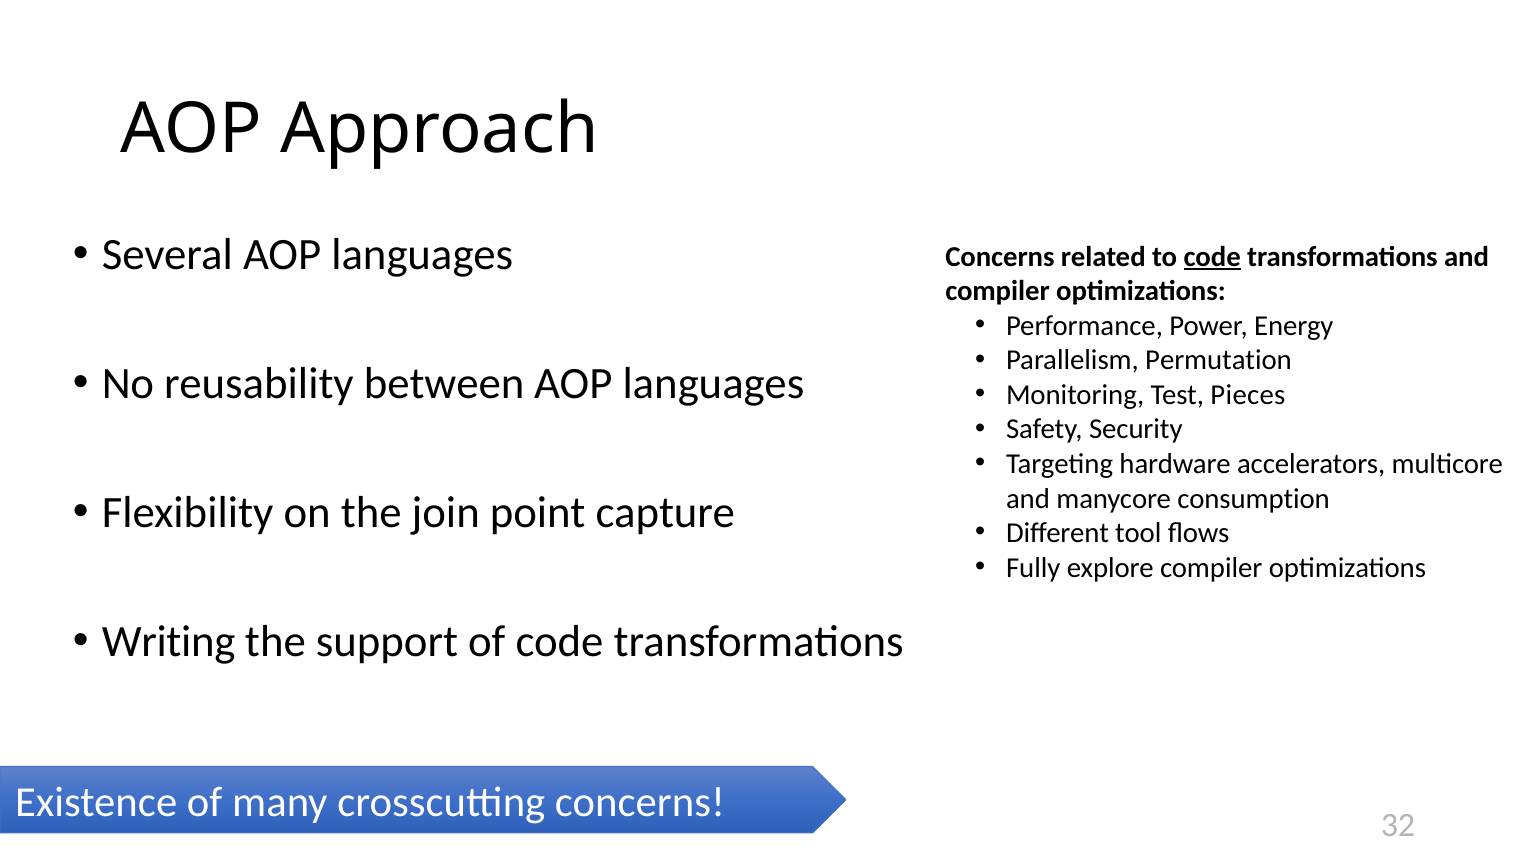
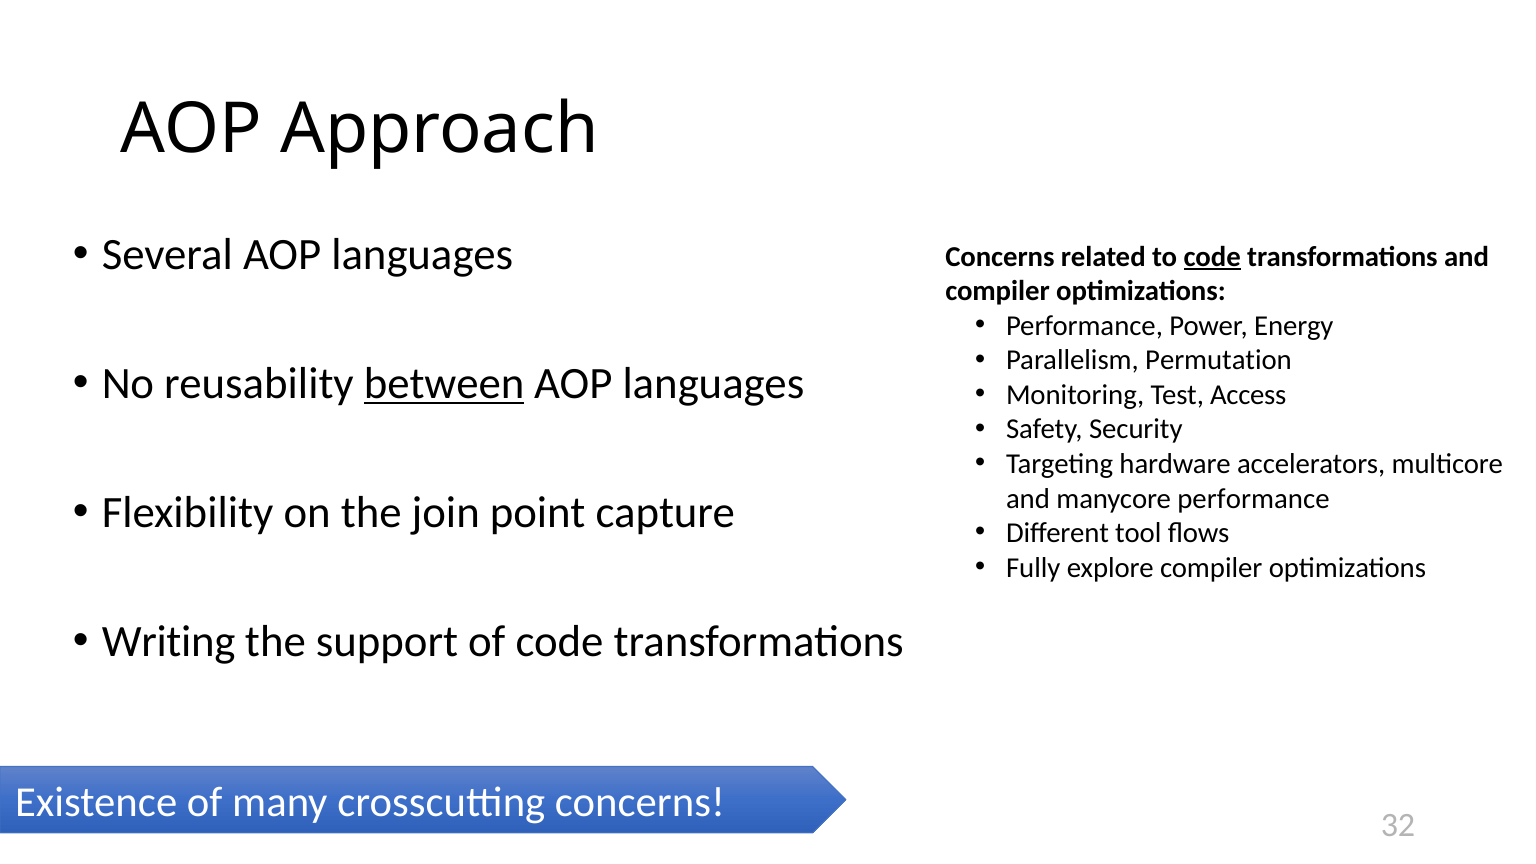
between underline: none -> present (444, 384)
Pieces: Pieces -> Access (1248, 395)
manycore consumption: consumption -> performance (1253, 499)
